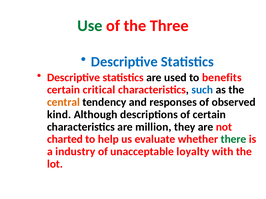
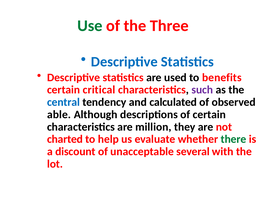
such colour: blue -> purple (202, 90)
central colour: orange -> blue (63, 102)
responses: responses -> calculated (173, 102)
kind: kind -> able (59, 115)
industry: industry -> discount (75, 152)
loyalty: loyalty -> several (193, 152)
